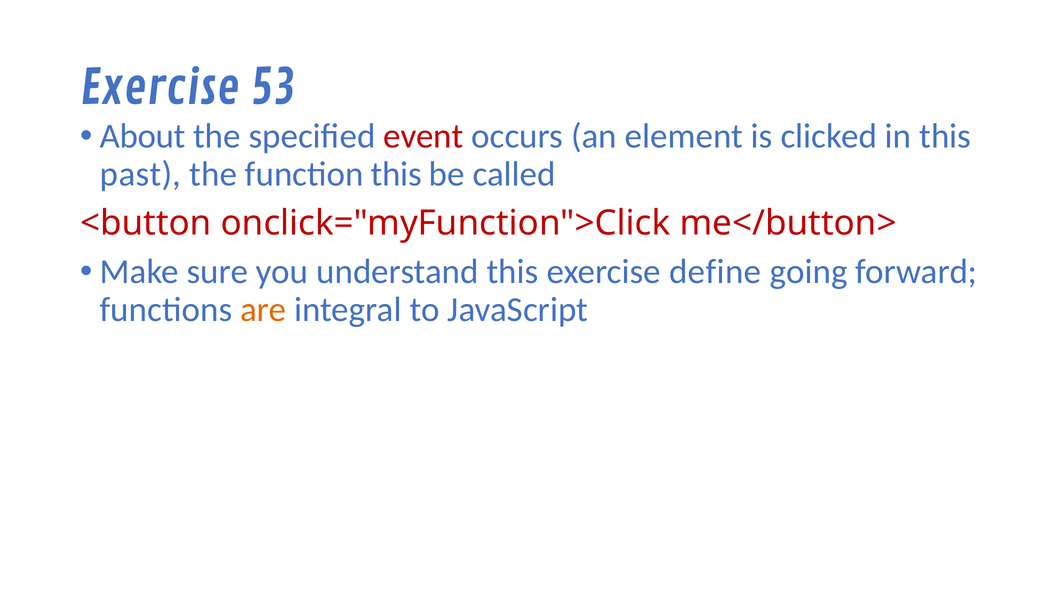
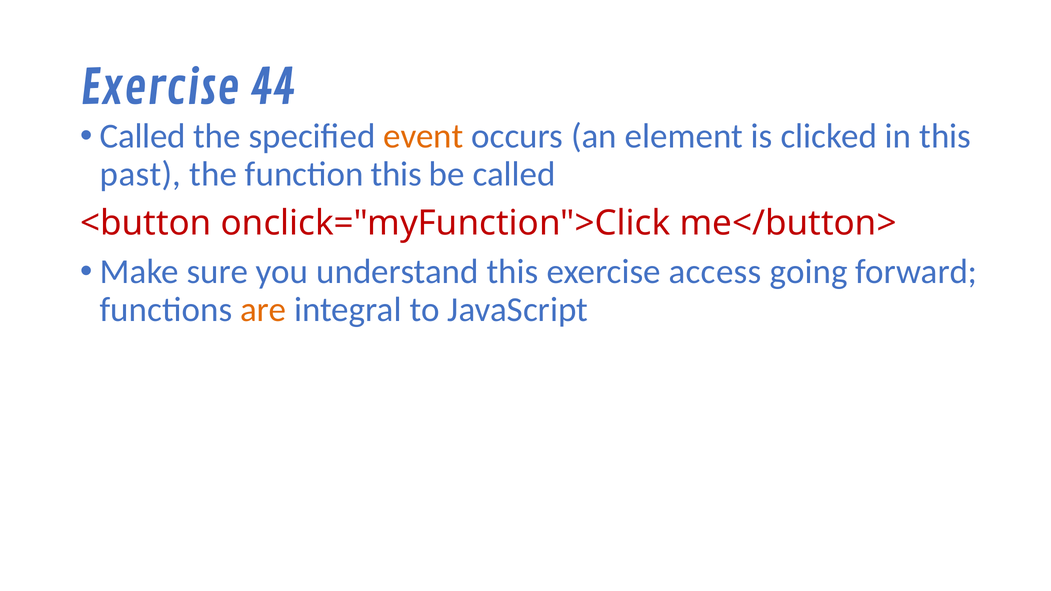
53: 53 -> 44 (273, 88)
About: About -> Called (143, 136)
event colour: red -> orange (423, 136)
define: define -> access (715, 272)
